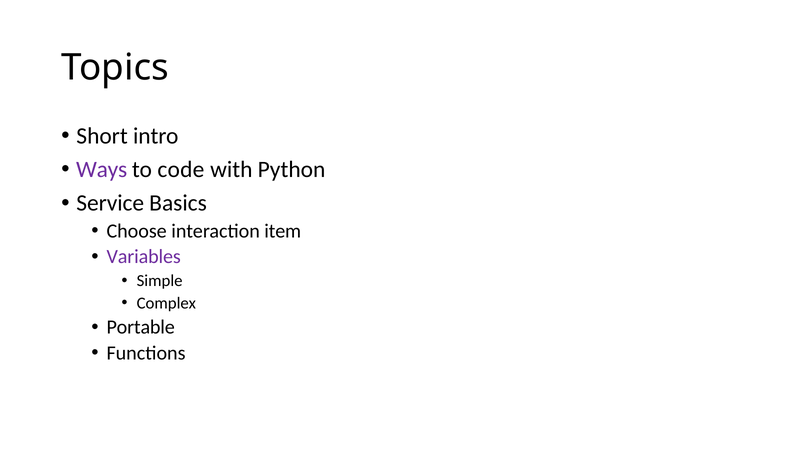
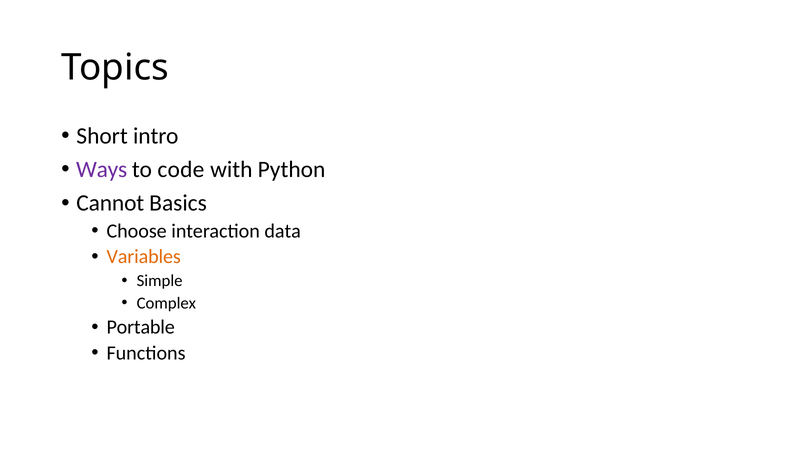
Service: Service -> Cannot (110, 203)
item: item -> data (283, 231)
Variables colour: purple -> orange (144, 257)
